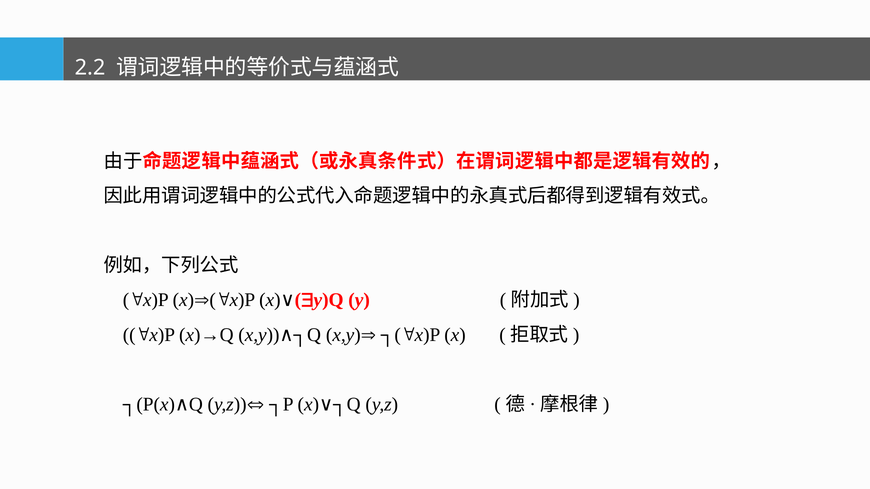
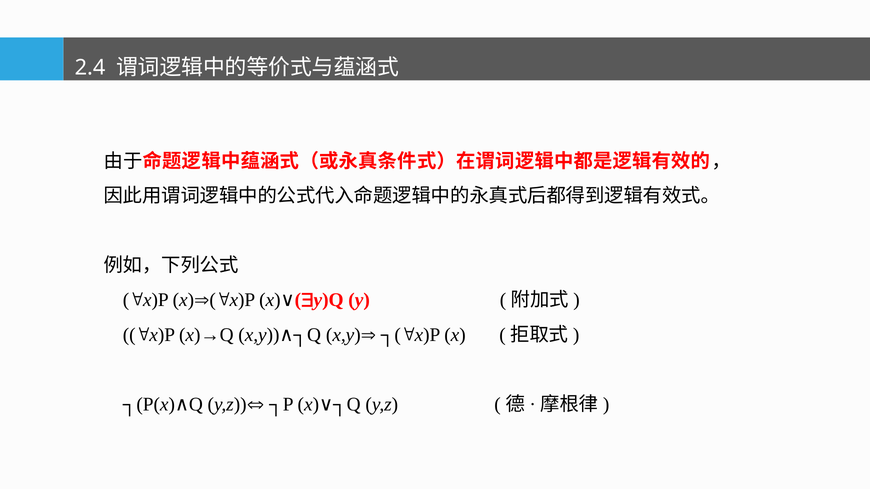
2.2: 2.2 -> 2.4 (90, 68)
